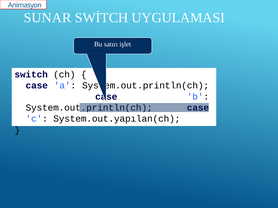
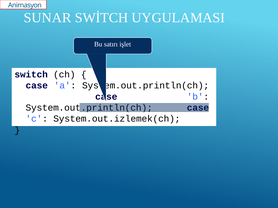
System.out.yapılan(ch: System.out.yapılan(ch -> System.out.izlemek(ch (117, 119)
